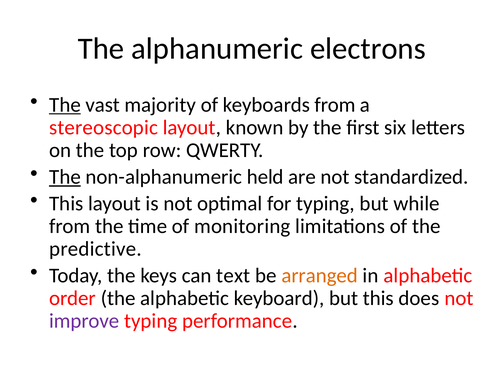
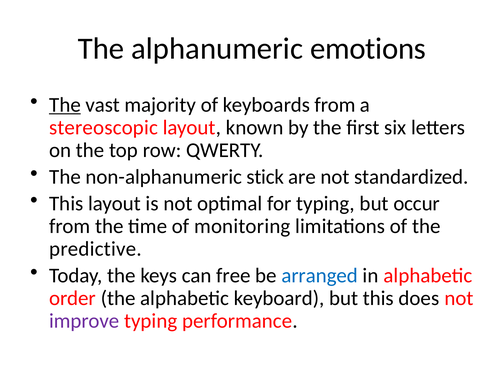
electrons: electrons -> emotions (368, 49)
The underline: present -> none (65, 177)
held: held -> stick (265, 177)
while: while -> occur (417, 204)
text: text -> free (233, 276)
arranged colour: orange -> blue (320, 276)
